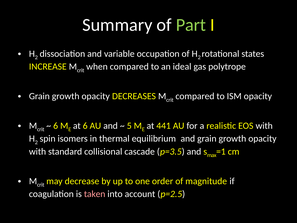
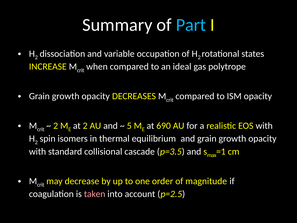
Part colour: light green -> light blue (191, 25)
6: 6 -> 2 (56, 126)
at 6: 6 -> 2 (85, 126)
441: 441 -> 690 (164, 126)
